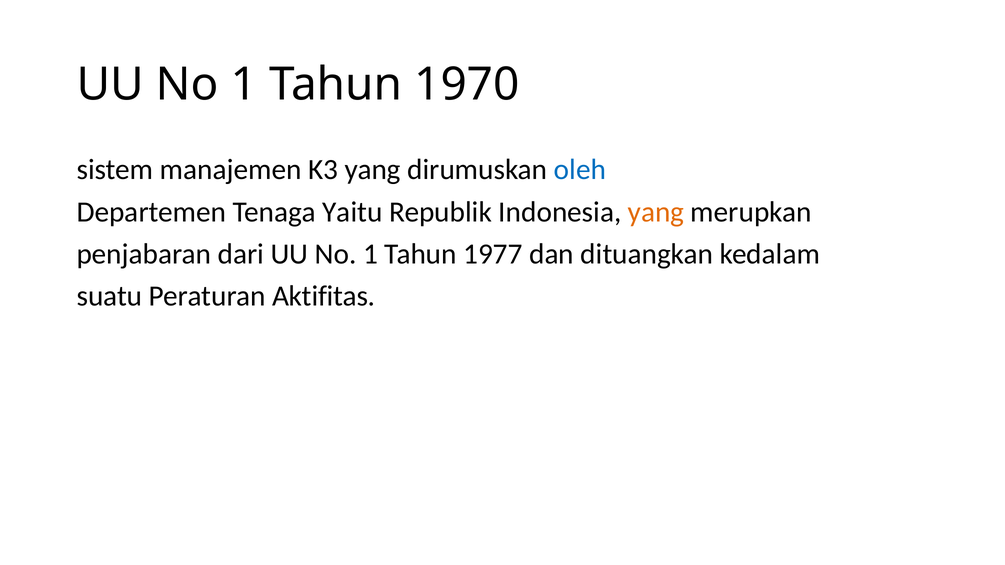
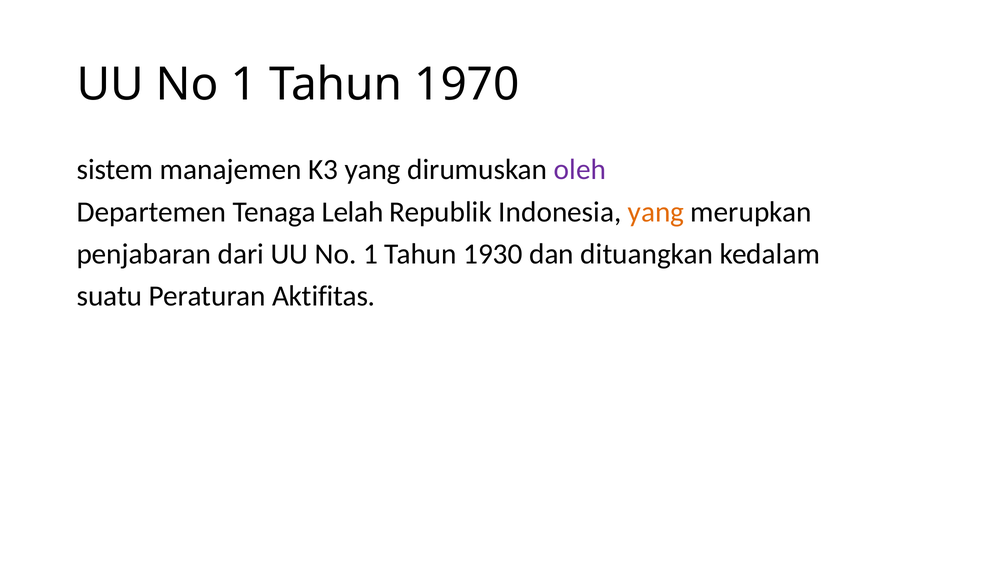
oleh colour: blue -> purple (580, 170)
Yaitu: Yaitu -> Lelah (353, 212)
1977: 1977 -> 1930 (493, 254)
